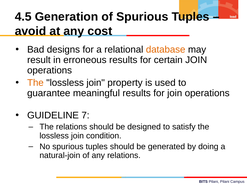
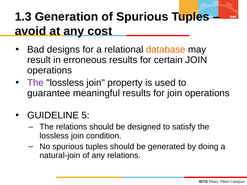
4.5: 4.5 -> 1.3 (23, 17)
The colour: orange -> purple (35, 83)
7: 7 -> 5 (85, 115)
